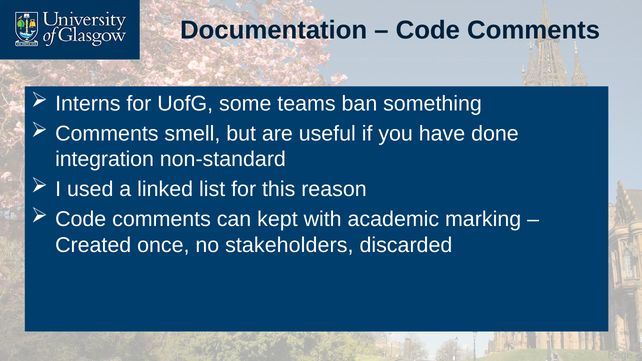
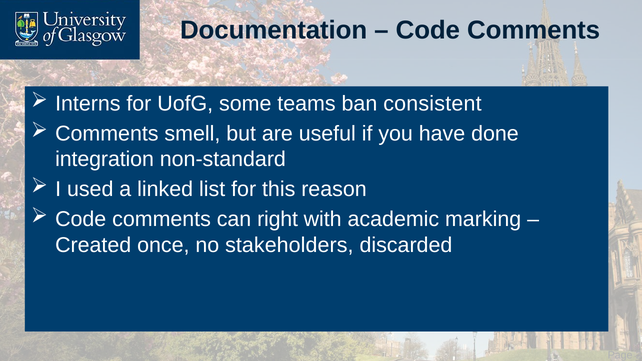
something: something -> consistent (432, 104)
kept: kept -> right (278, 219)
